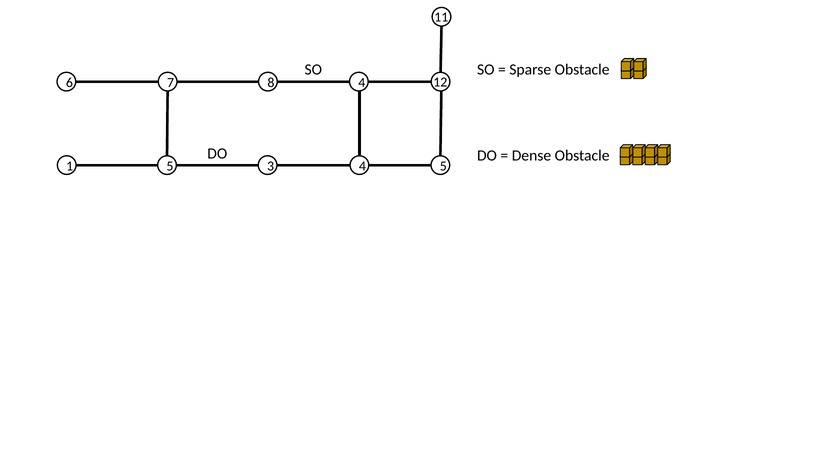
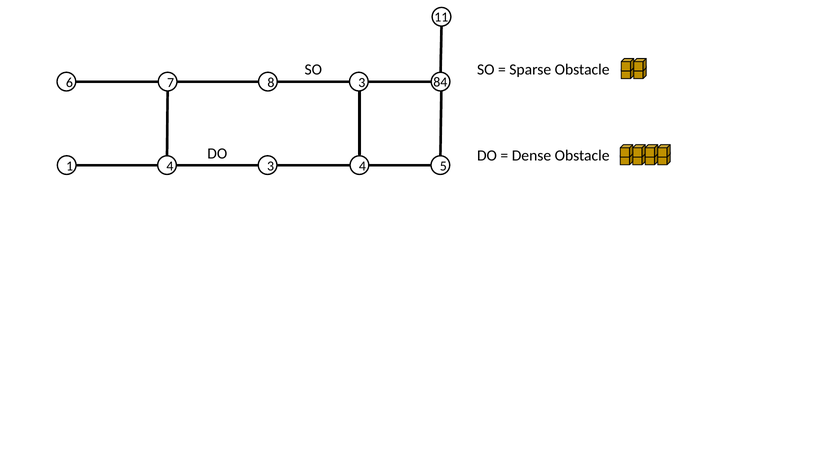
8 4: 4 -> 3 (362, 83)
12: 12 -> 84 (440, 82)
1 5: 5 -> 4 (170, 166)
